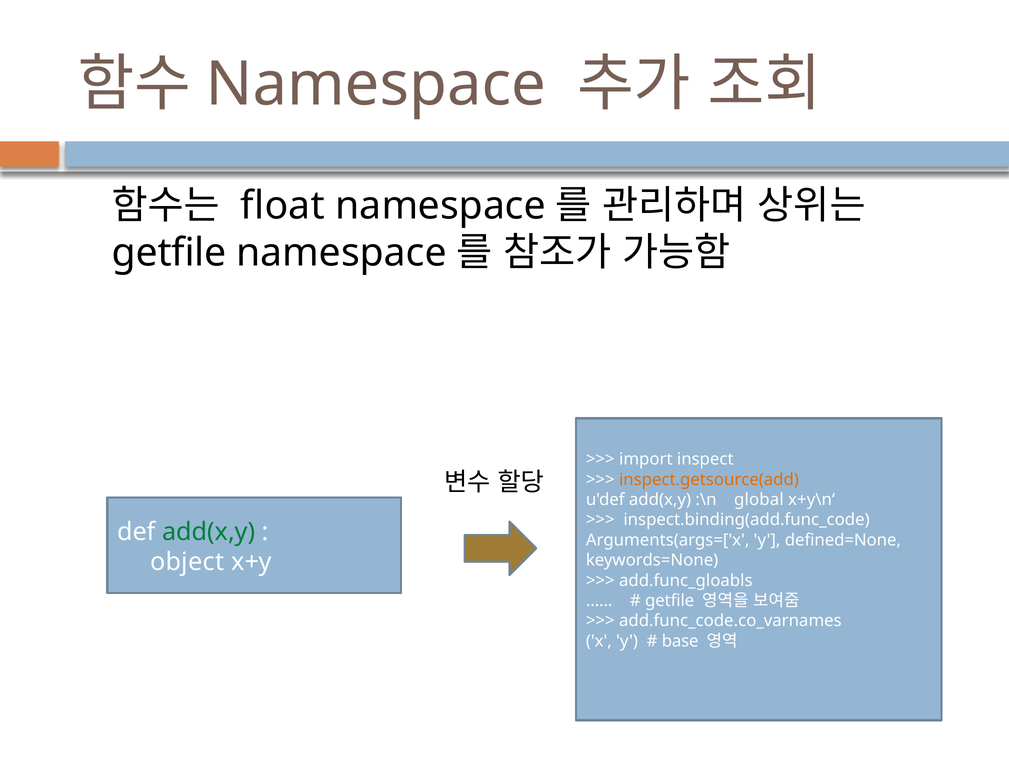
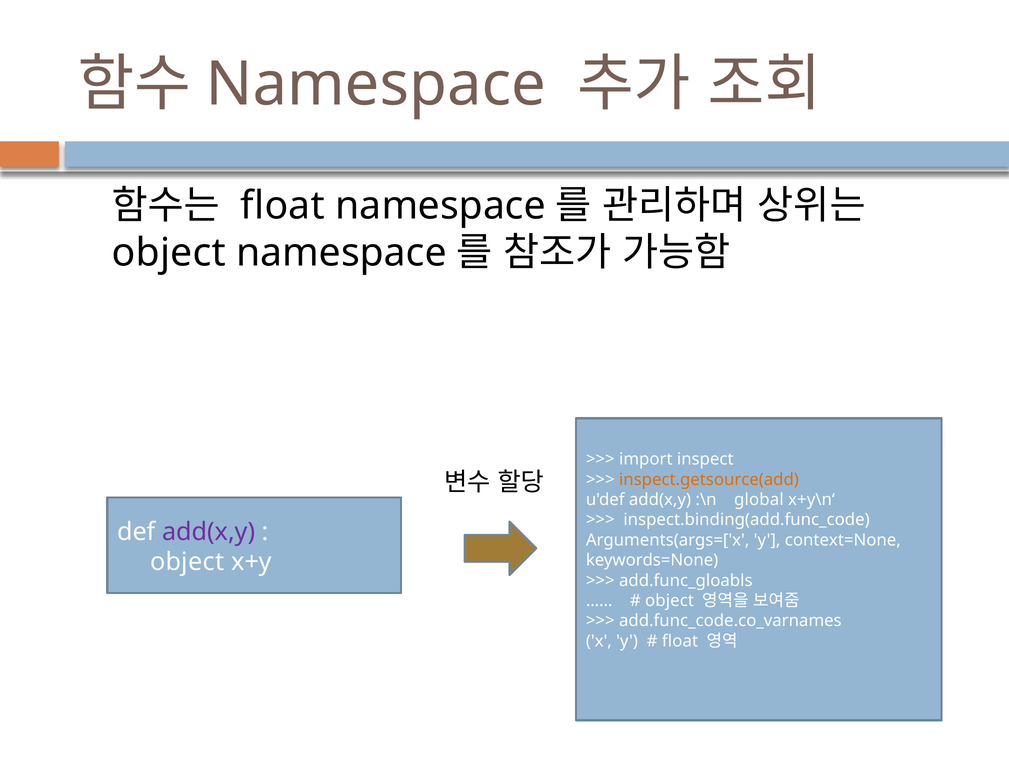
getfile: getfile -> object (169, 253)
add(x,y colour: green -> purple (209, 532)
defined=None: defined=None -> context=None (843, 540)
getfile: getfile -> object (670, 600)
base: base -> float (680, 641)
